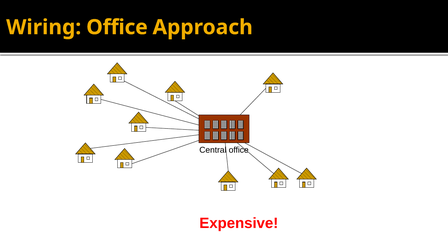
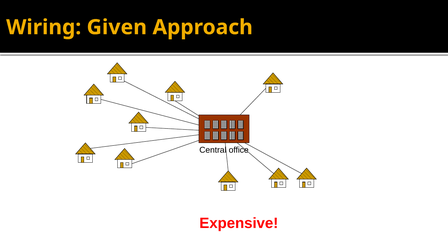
Wiring Office: Office -> Given (117, 27)
